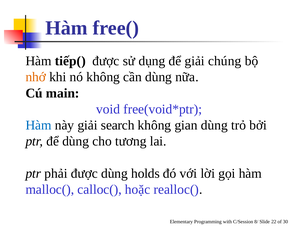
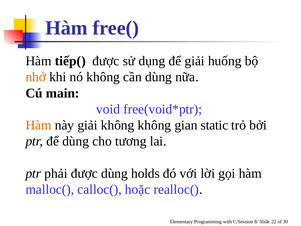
chúng: chúng -> huống (225, 61)
Hàm colour: blue -> orange (39, 125)
giải search: search -> không (118, 125)
gian dùng: dùng -> static (214, 125)
